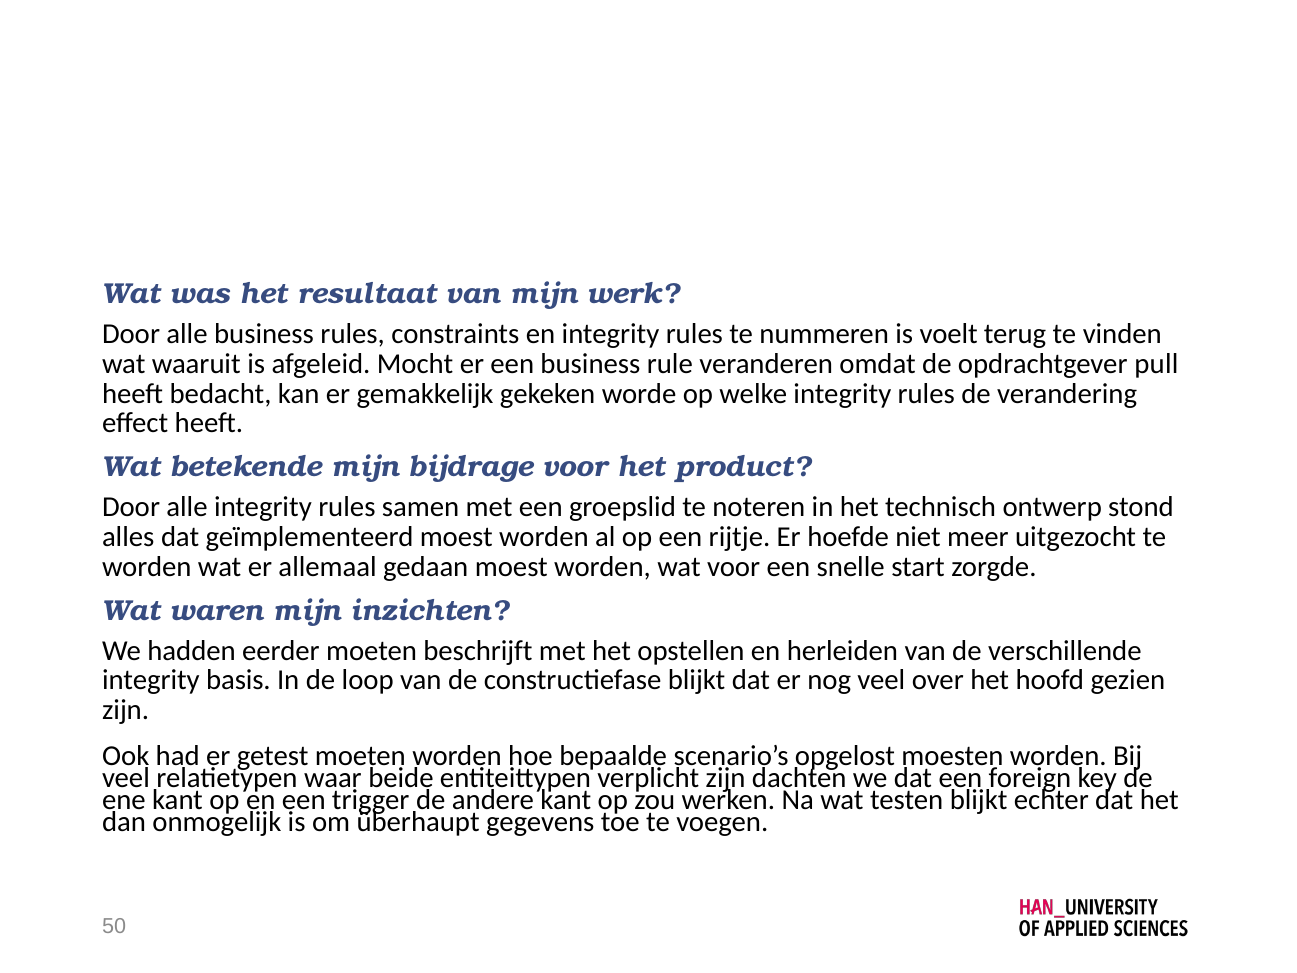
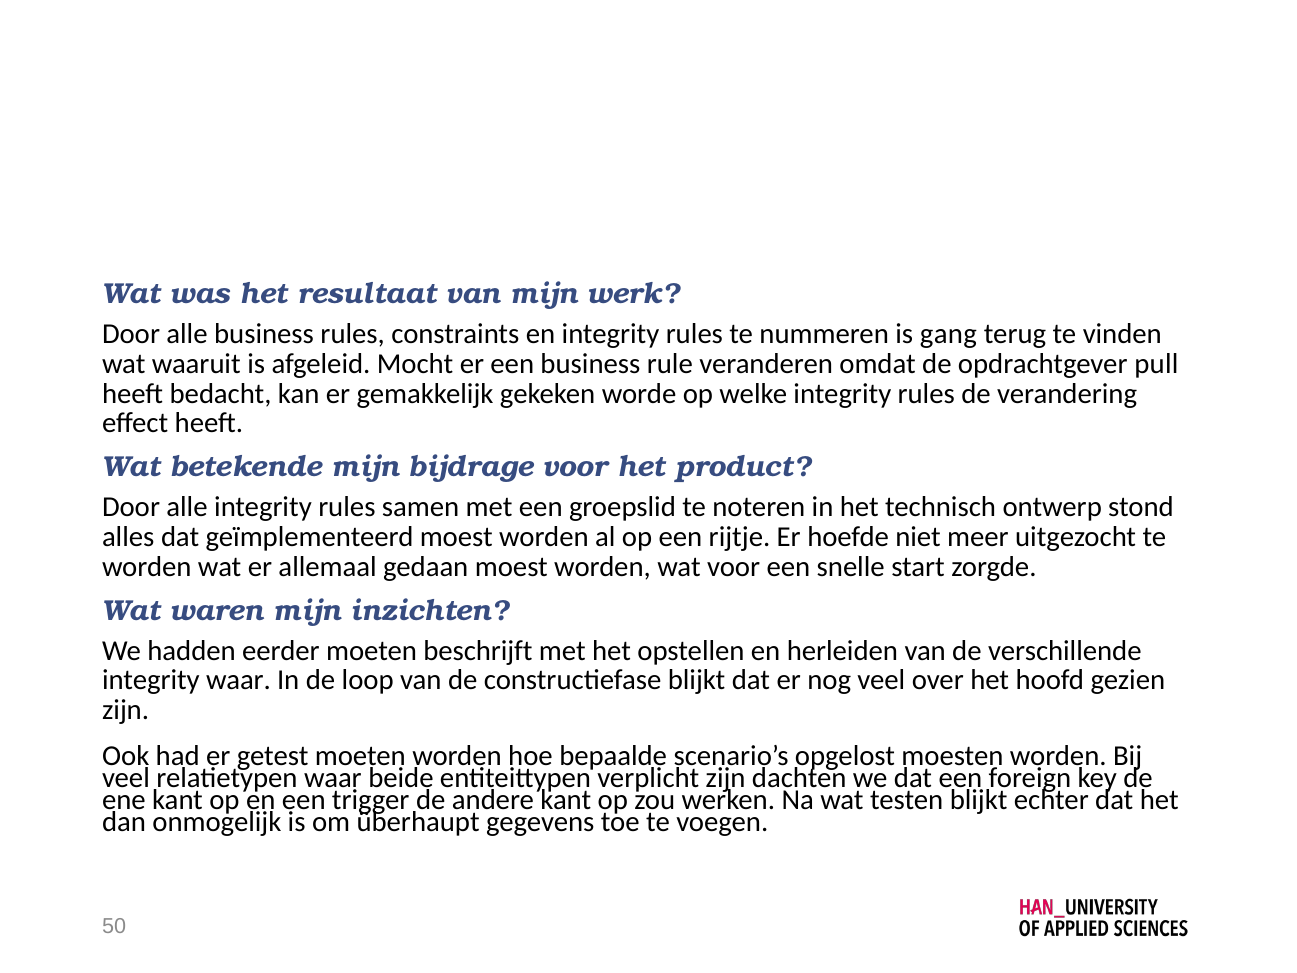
voelt: voelt -> gang (948, 334)
integrity basis: basis -> waar (238, 680)
